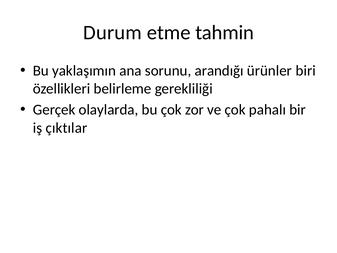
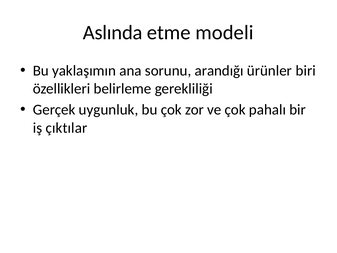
Durum: Durum -> Aslında (113, 33)
tahmin: tahmin -> modeli (224, 33)
olaylarda: olaylarda -> uygunluk (108, 110)
